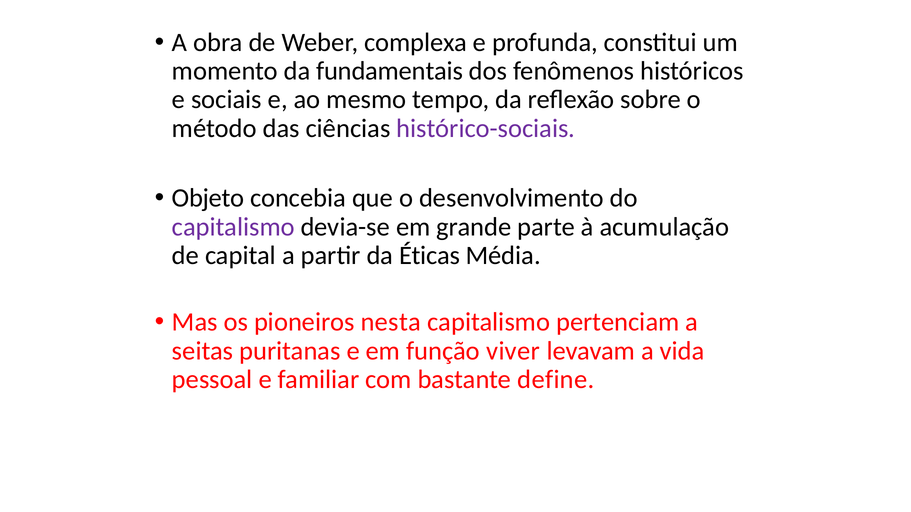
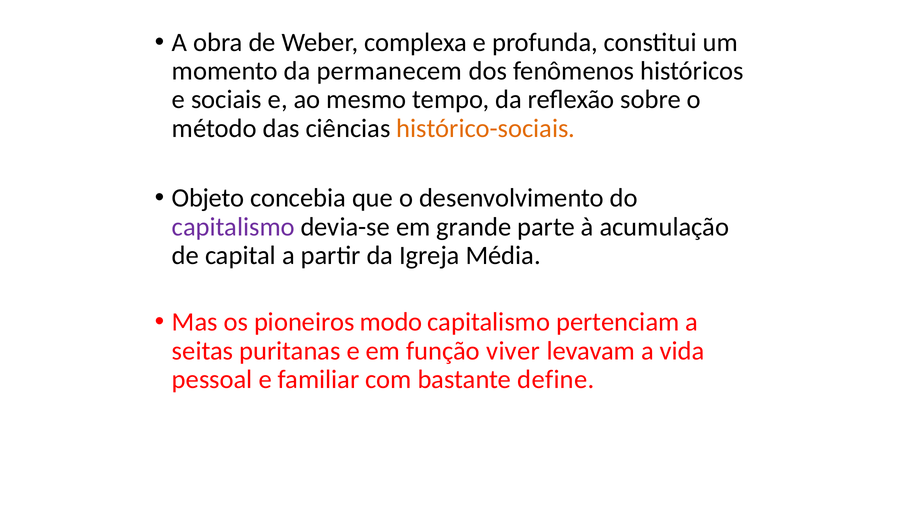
fundamentais: fundamentais -> permanecem (389, 71)
histórico-sociais colour: purple -> orange (486, 128)
Éticas: Éticas -> Igreja (429, 256)
nesta: nesta -> modo (391, 322)
